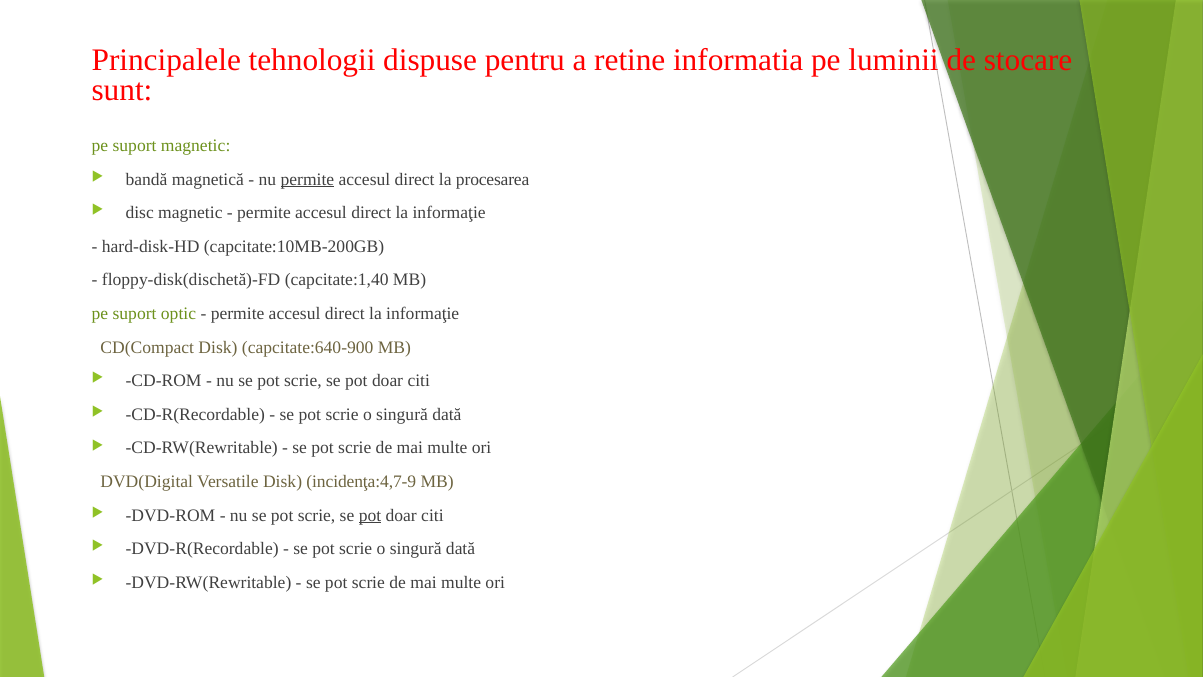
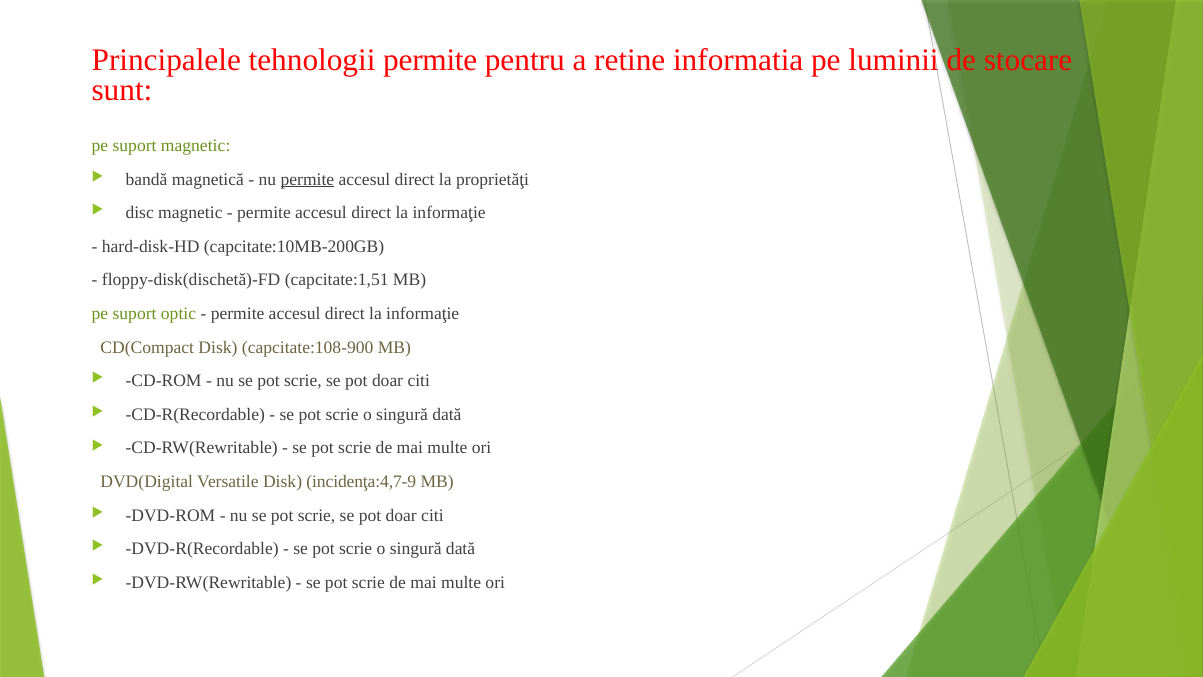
tehnologii dispuse: dispuse -> permite (430, 60)
procesarea: procesarea -> proprietăţi (493, 179)
capcitate:1,40: capcitate:1,40 -> capcitate:1,51 (337, 280)
capcitate:640-900: capcitate:640-900 -> capcitate:108-900 (308, 347)
pot underline: present -> none (370, 515)
